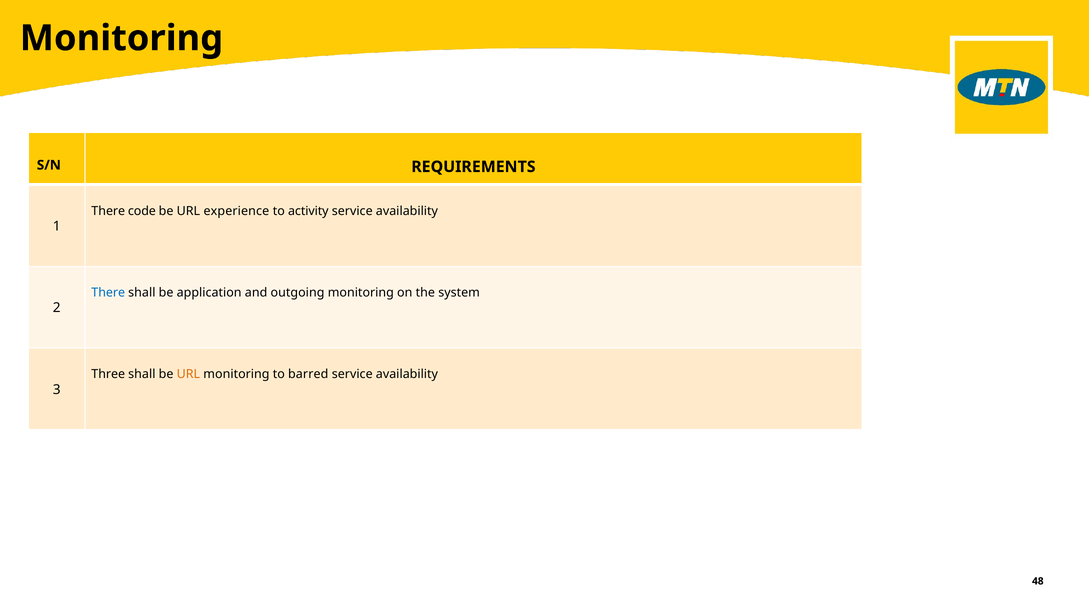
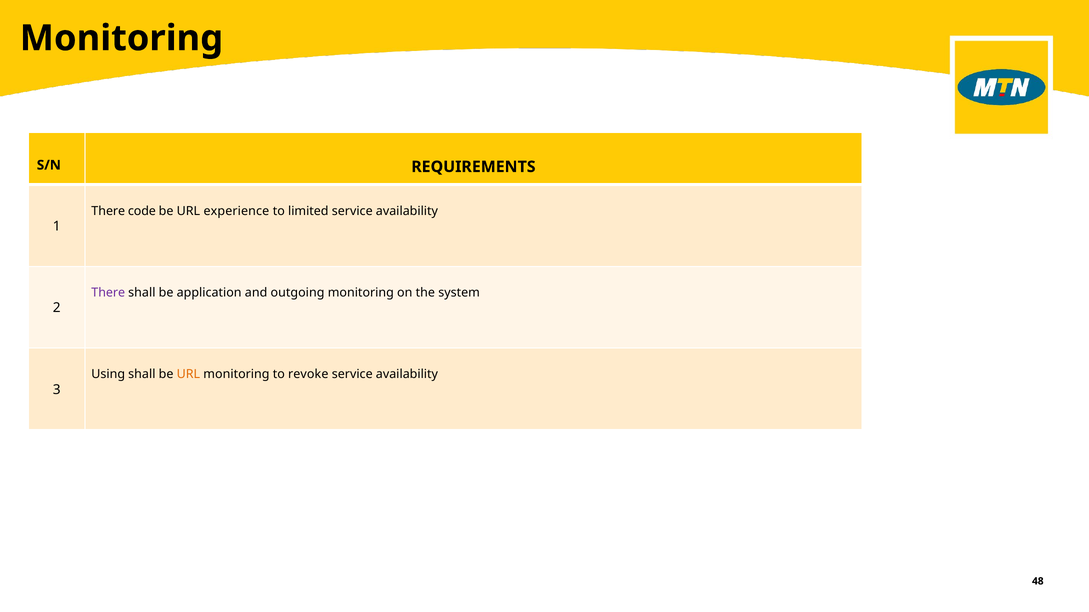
activity: activity -> limited (308, 211)
There colour: blue -> purple (108, 293)
Three: Three -> Using (108, 374)
barred: barred -> revoke (308, 374)
